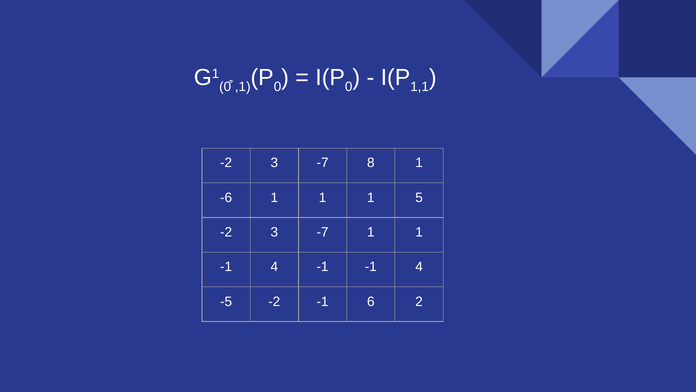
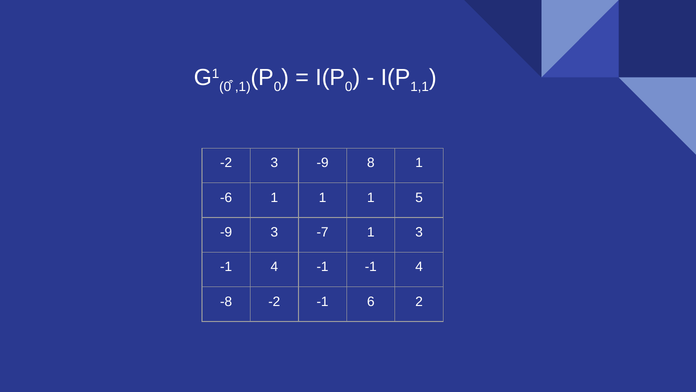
-7: -7 -> -9 (323, 163)
-2: -2 -> -9 (226, 232)
-7 1 1: 1 -> 3 (419, 232)
-5: -5 -> -8 (226, 301)
